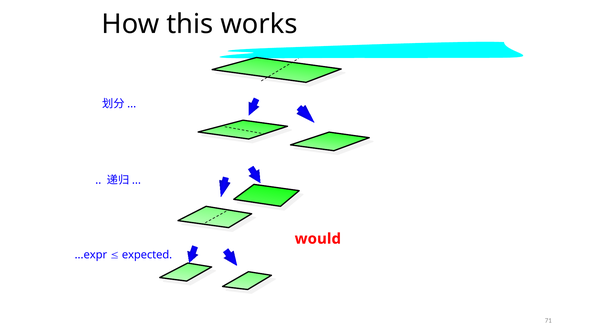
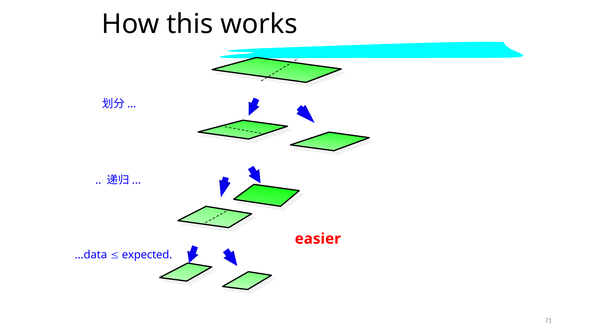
would: would -> easier (318, 239)
...expr: ...expr -> ...data (91, 255)
